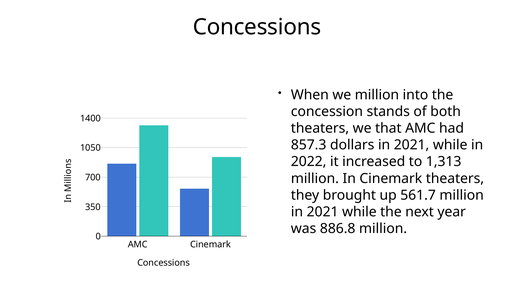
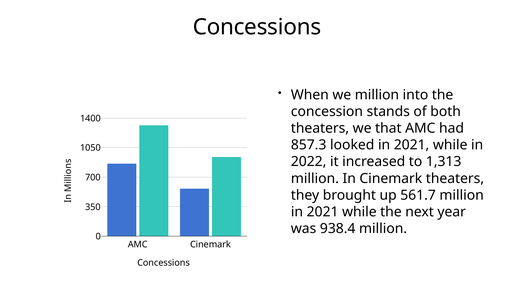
dollars: dollars -> looked (352, 145)
886.8: 886.8 -> 938.4 (338, 229)
